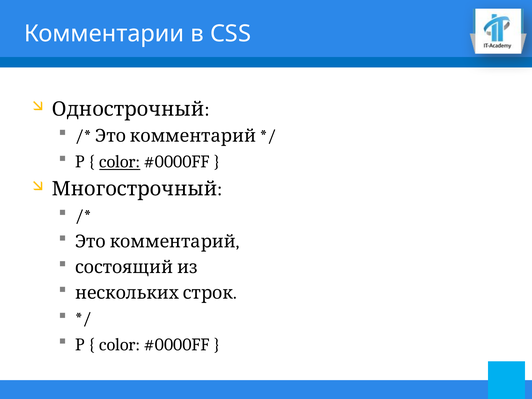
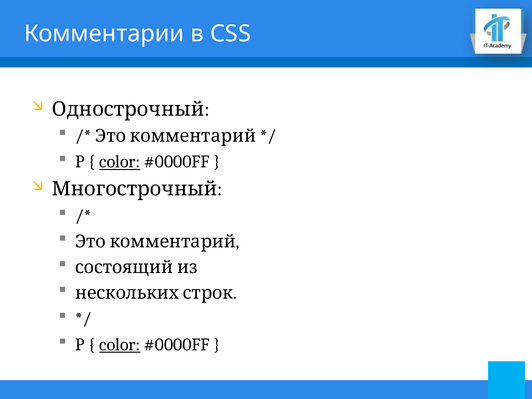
color underline: none -> present (120, 344)
